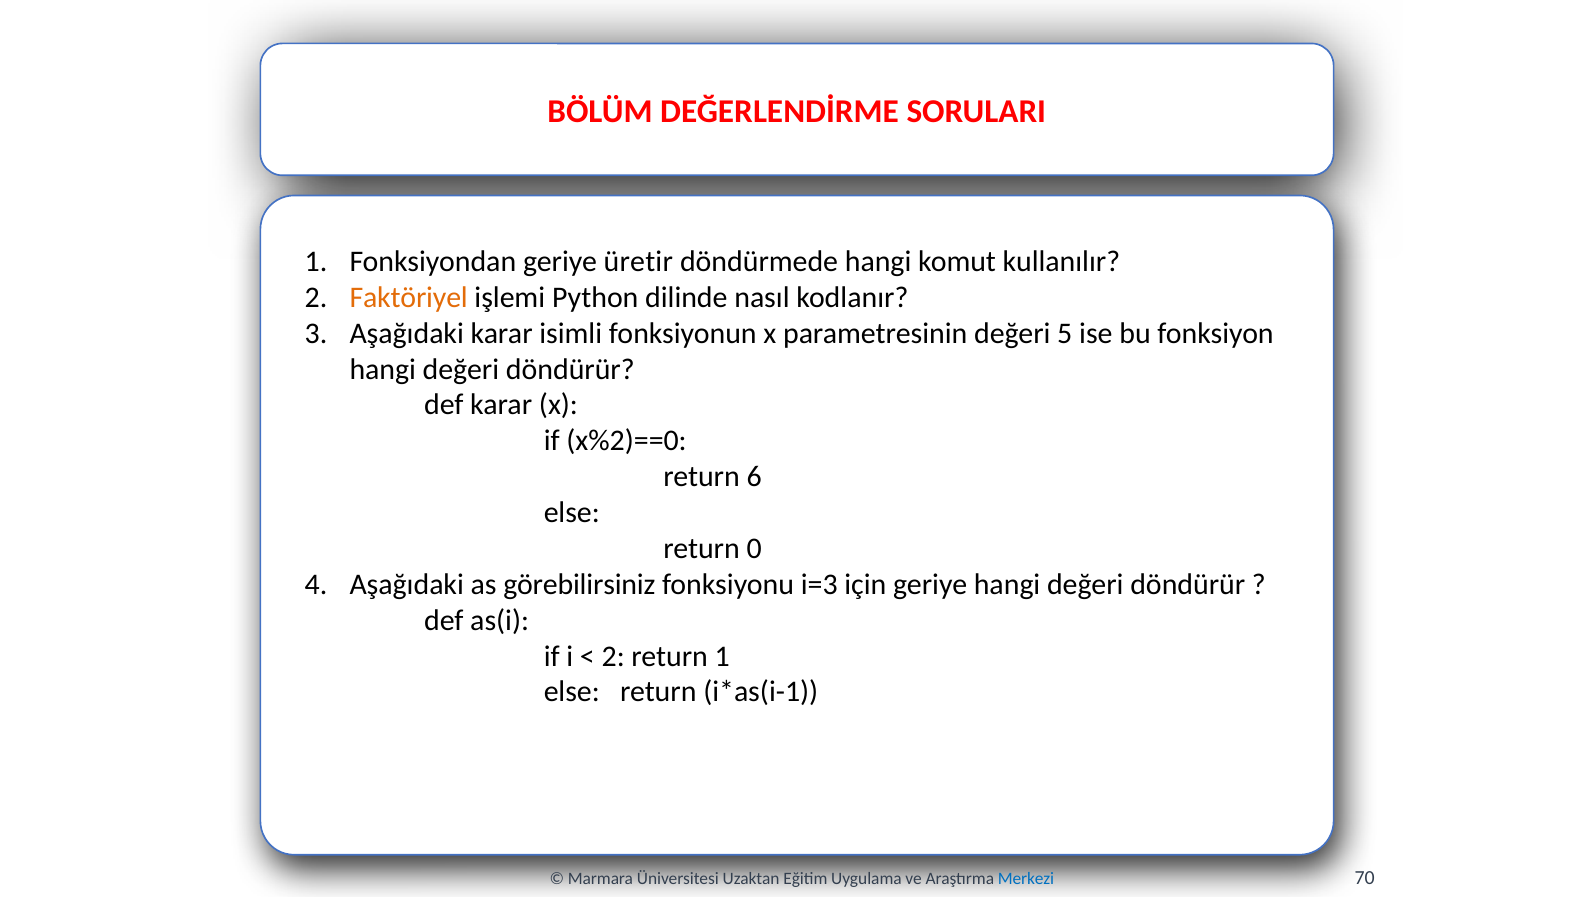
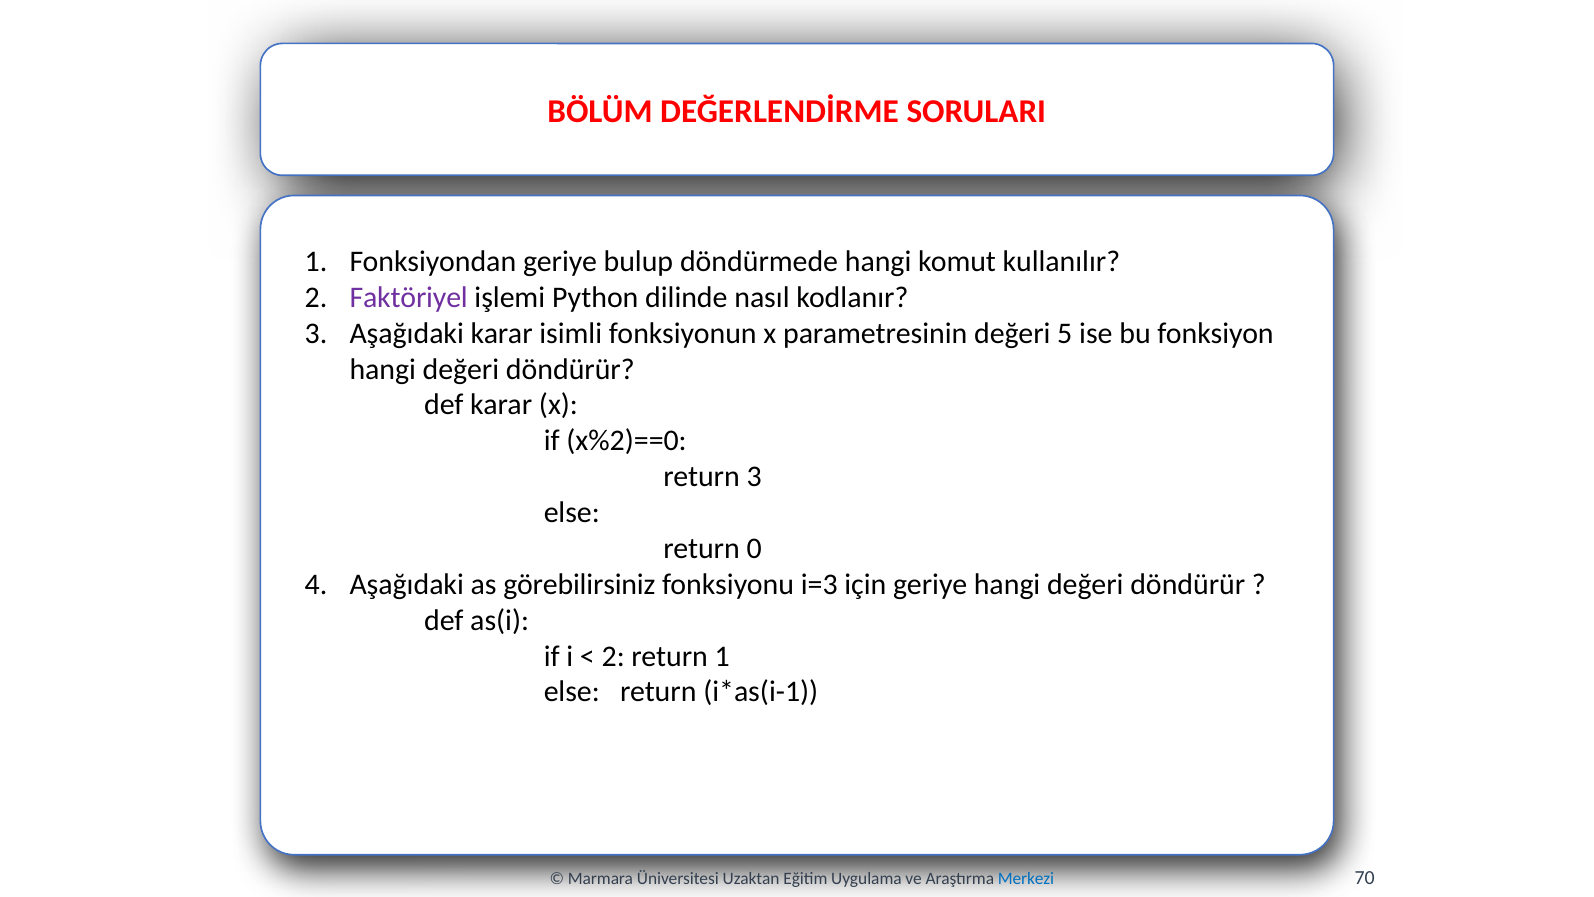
üretir: üretir -> bulup (638, 261)
Faktöriyel colour: orange -> purple (409, 297)
return 6: 6 -> 3 (754, 477)
